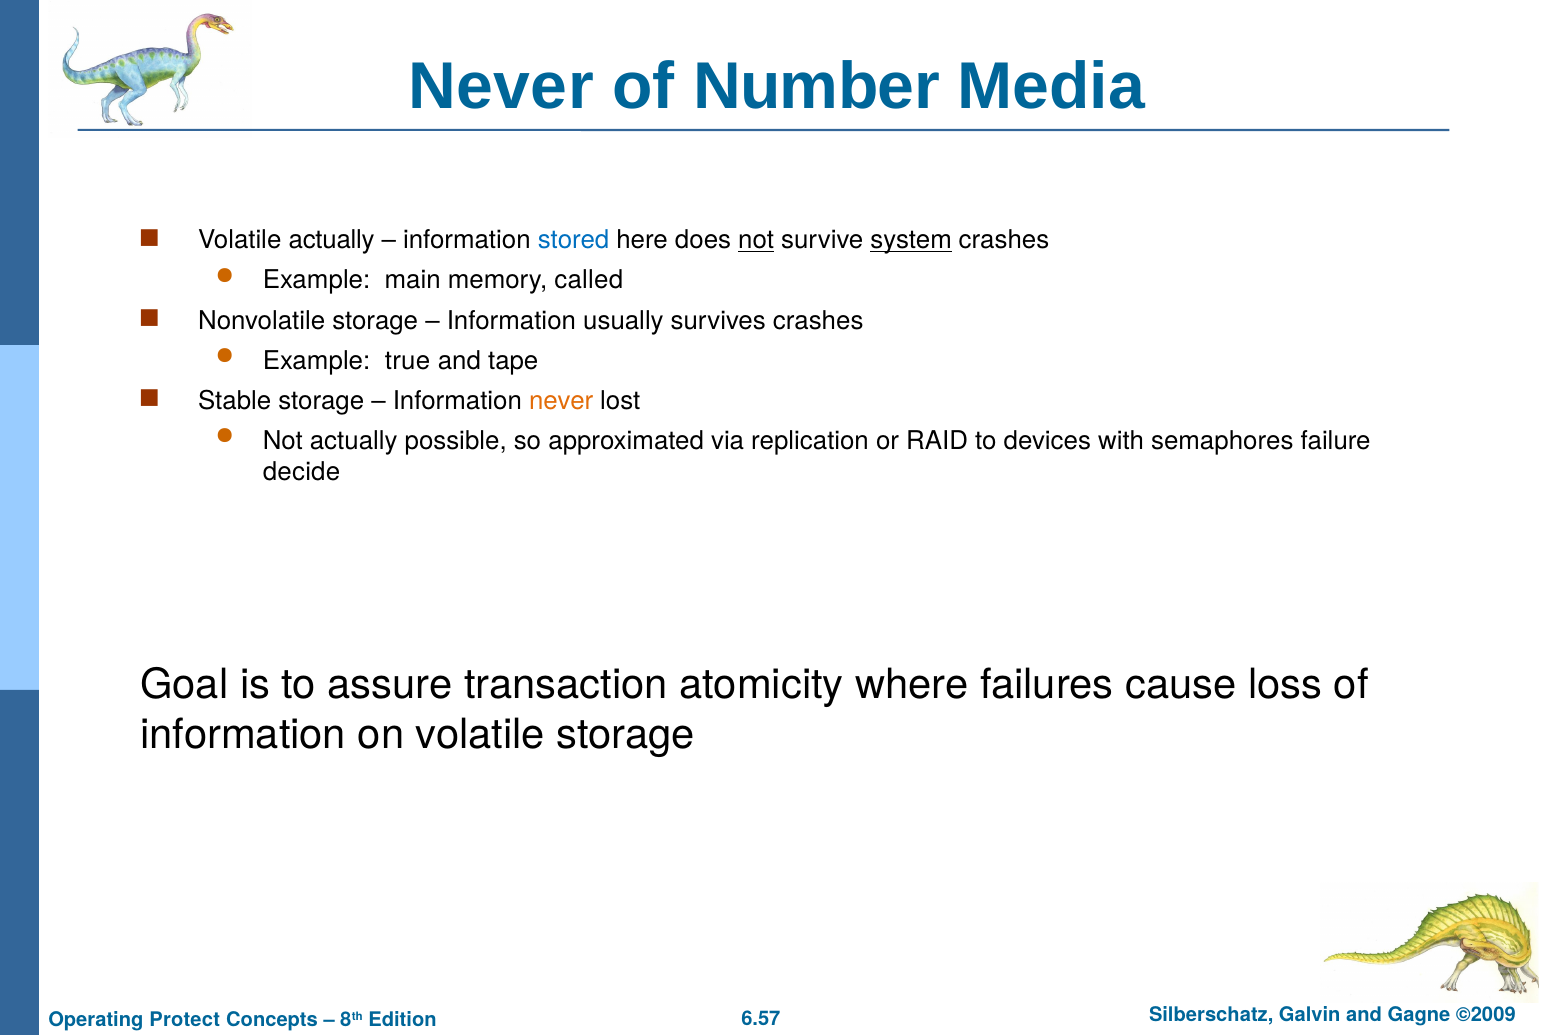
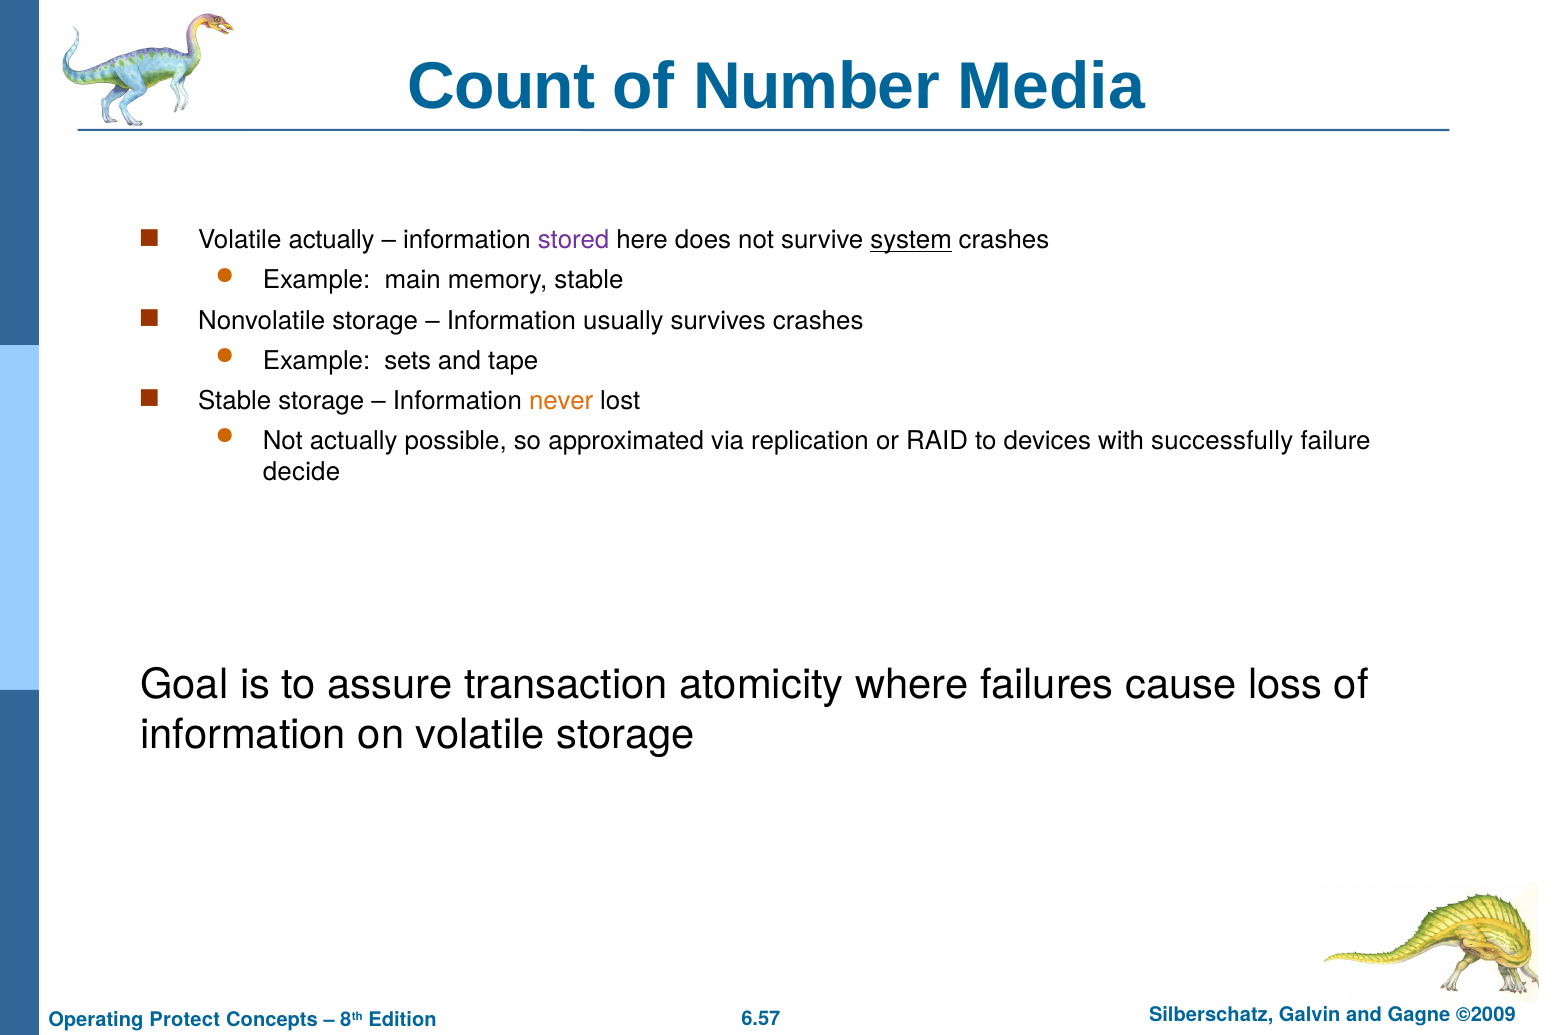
Never: Never -> Count (501, 86)
stored colour: blue -> purple (574, 240)
not underline: present -> none (756, 240)
memory called: called -> stable (589, 281)
true: true -> sets (408, 361)
semaphores: semaphores -> successfully (1222, 441)
